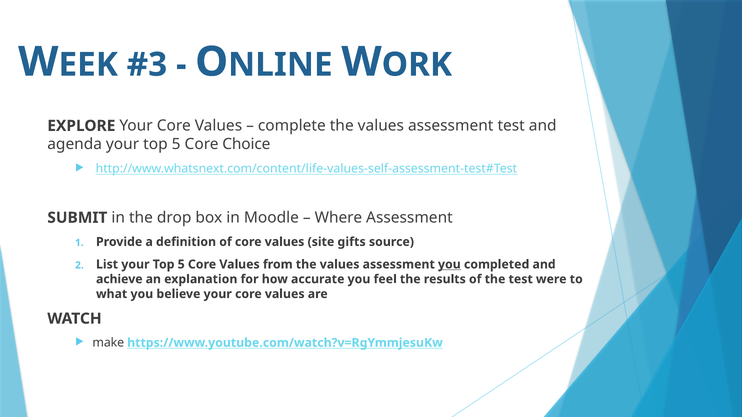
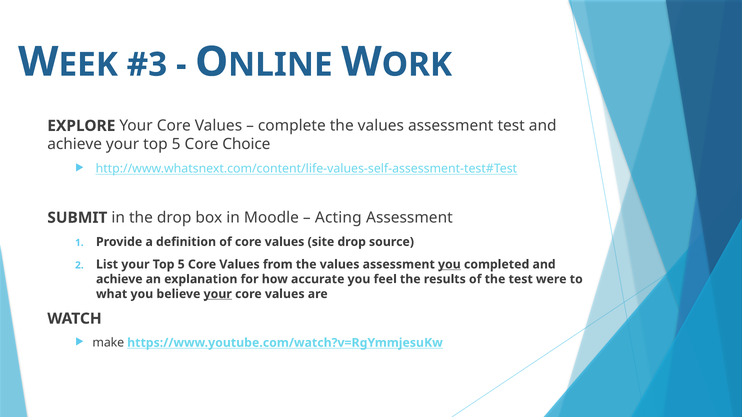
agenda: agenda -> achieve (75, 144)
Where: Where -> Acting (338, 218)
site gifts: gifts -> drop (352, 242)
your underline: none -> present (218, 294)
